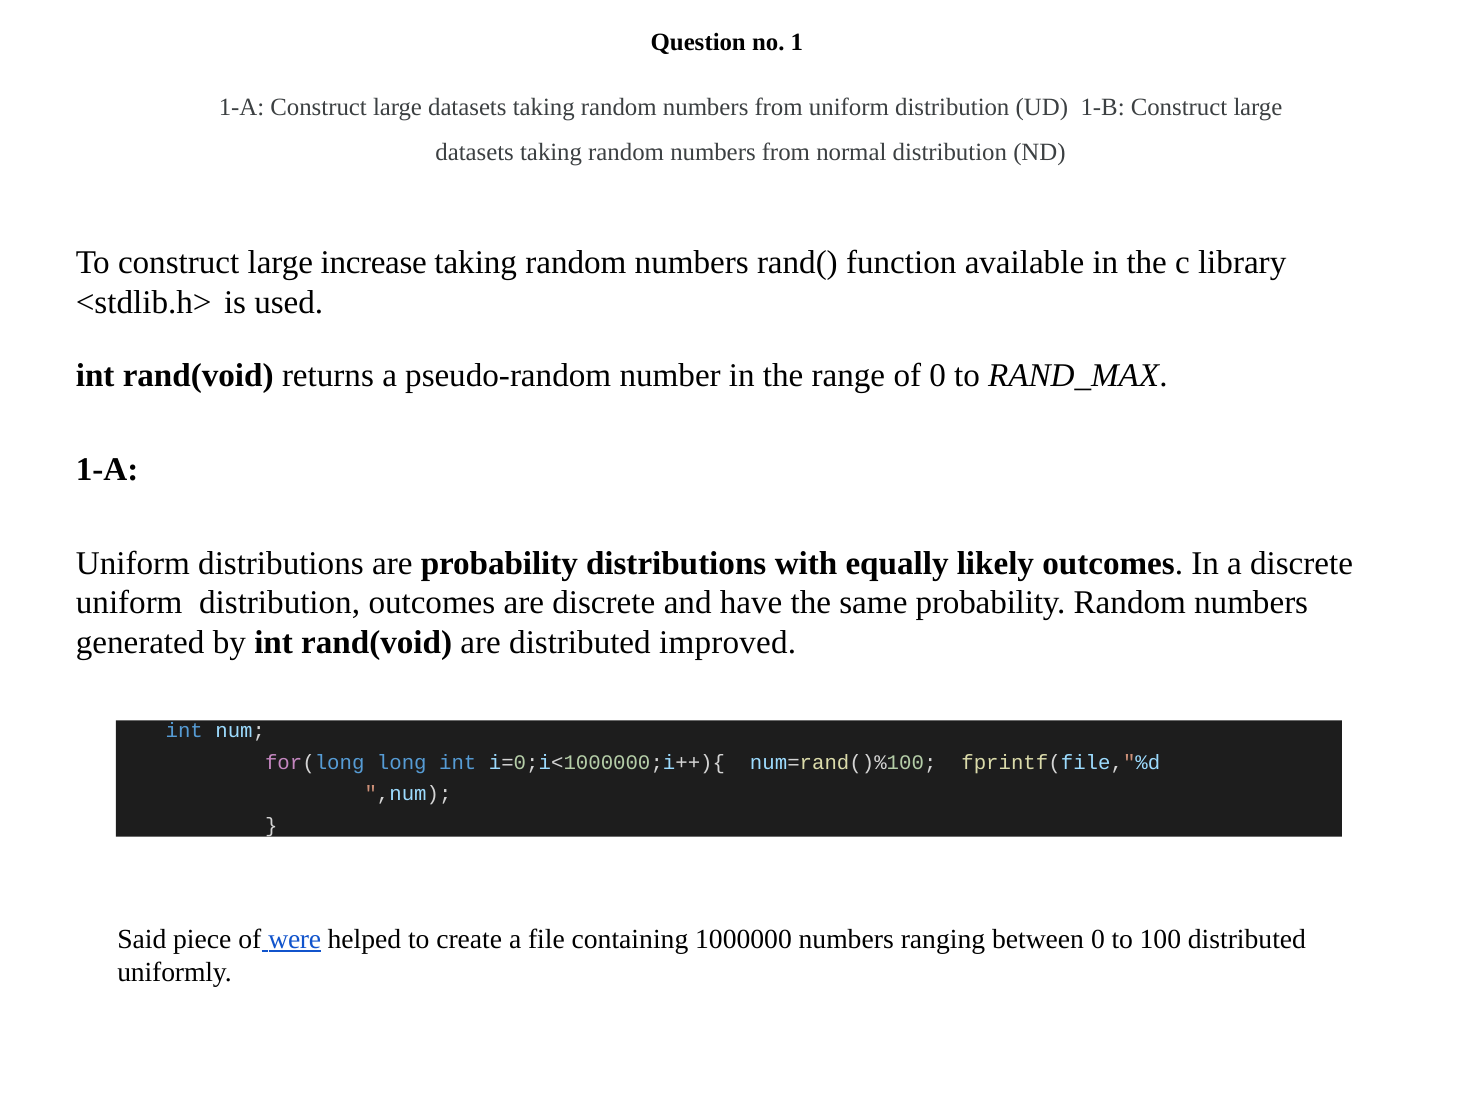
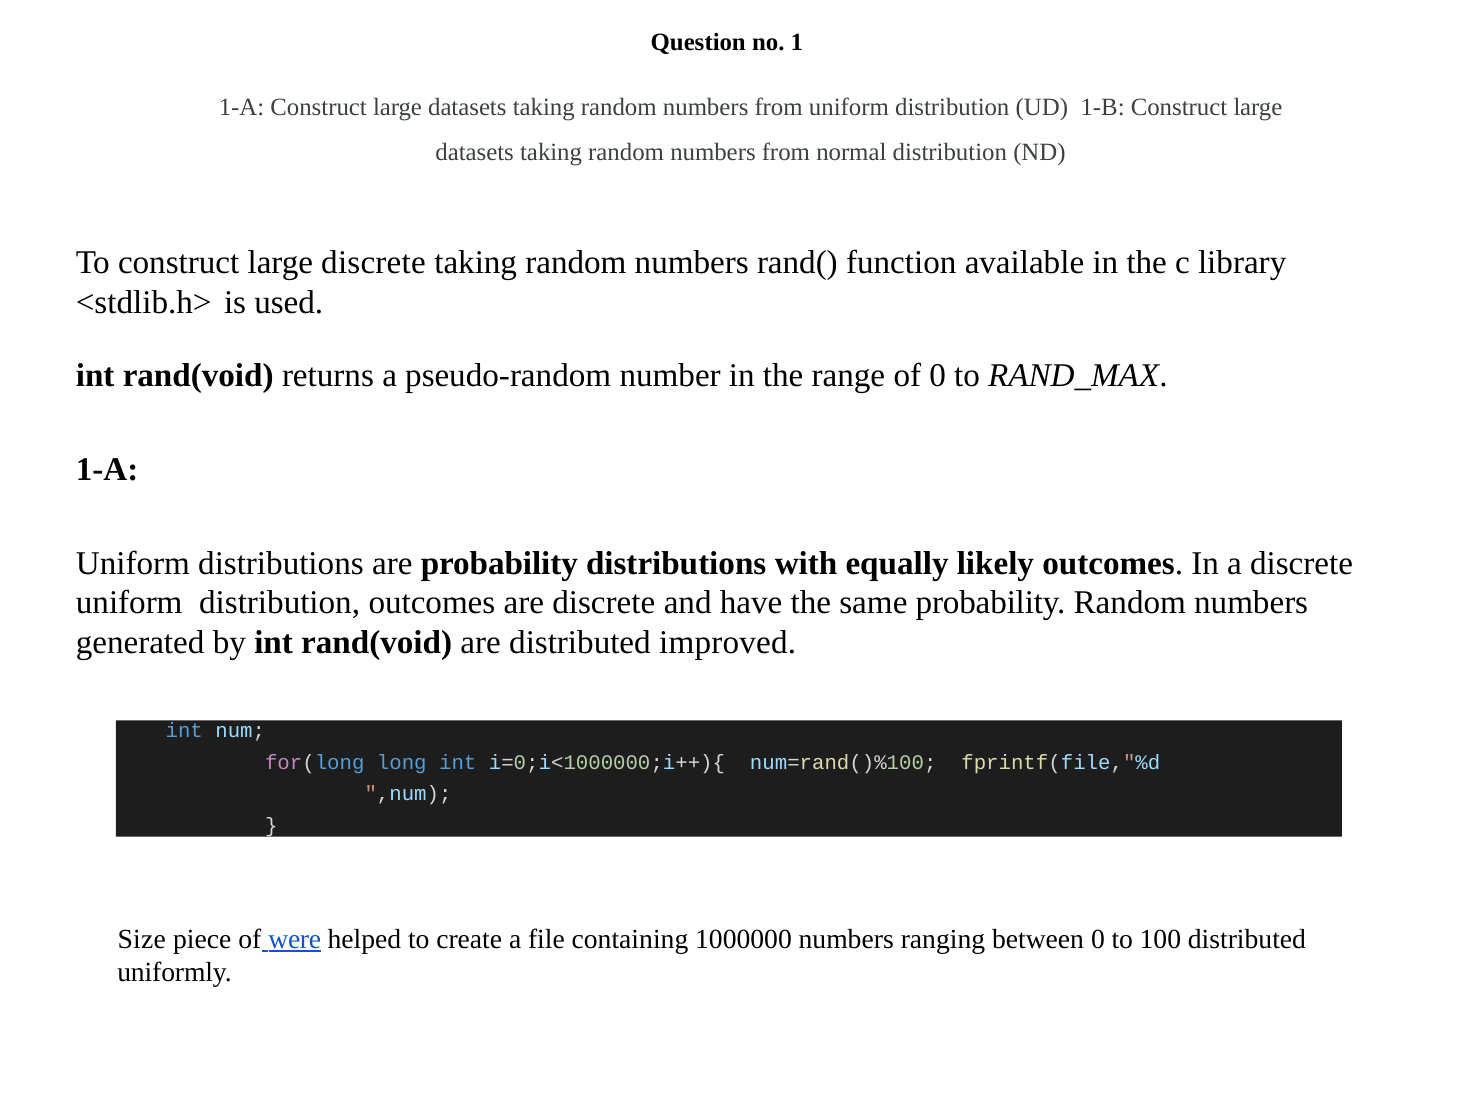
large increase: increase -> discrete (373, 263)
Said: Said -> Size (142, 939)
